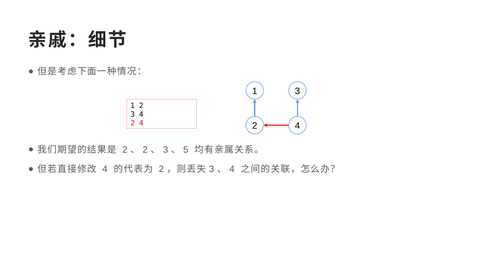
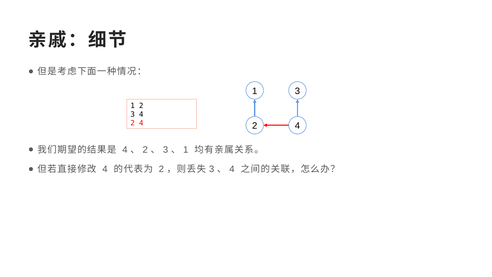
2: 2 -> 4 (125, 150)
5: 5 -> 1 (186, 150)
